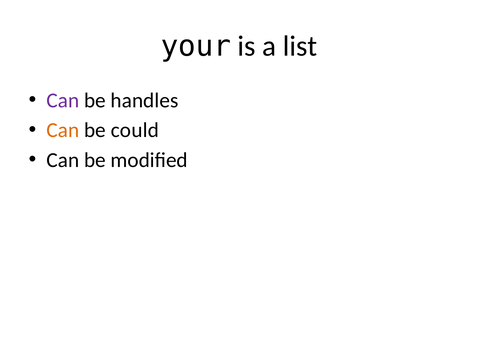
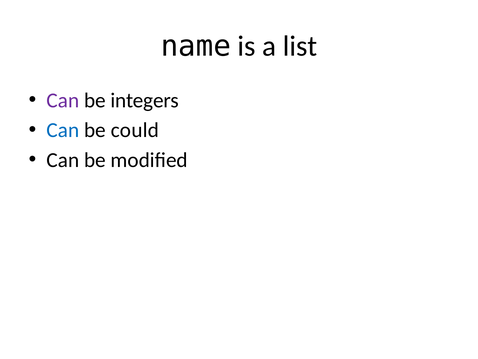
your: your -> name (196, 46)
handles: handles -> integers (145, 100)
Can colour: orange -> blue (63, 130)
